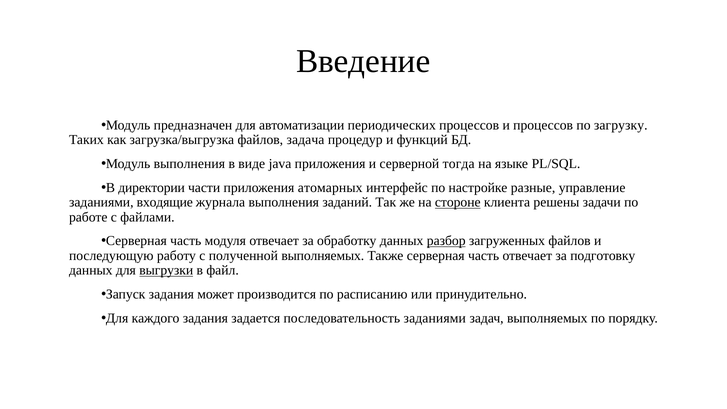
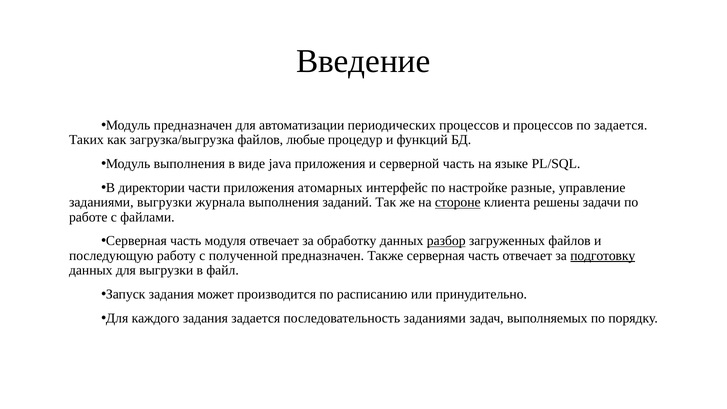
по загрузку: загрузку -> задается (621, 125)
задача: задача -> любые (306, 140)
серверной тогда: тогда -> часть (459, 164)
заданиями входящие: входящие -> выгрузки (165, 202)
полученной выполняемых: выполняемых -> предназначен (323, 256)
подготовку underline: none -> present (603, 256)
выгрузки underline: present -> none (166, 270)
